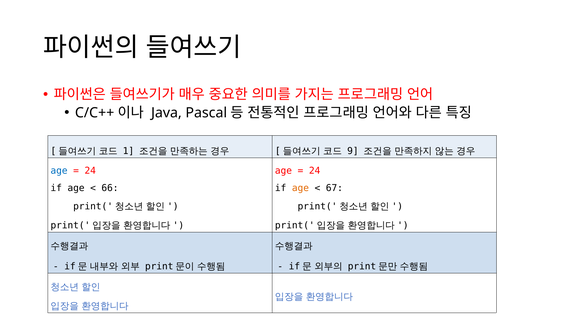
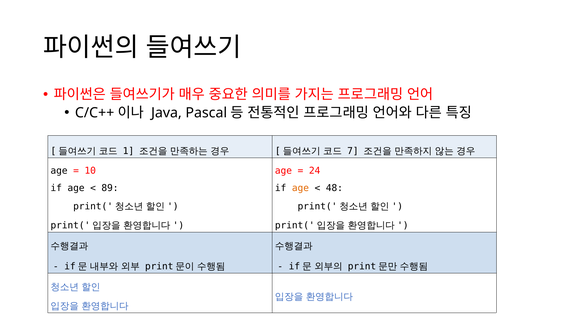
9: 9 -> 7 (353, 151)
age colour: blue -> black (59, 170)
24: 24 -> 10 (90, 170)
66: 66 -> 89 (110, 188)
67: 67 -> 48 (334, 188)
